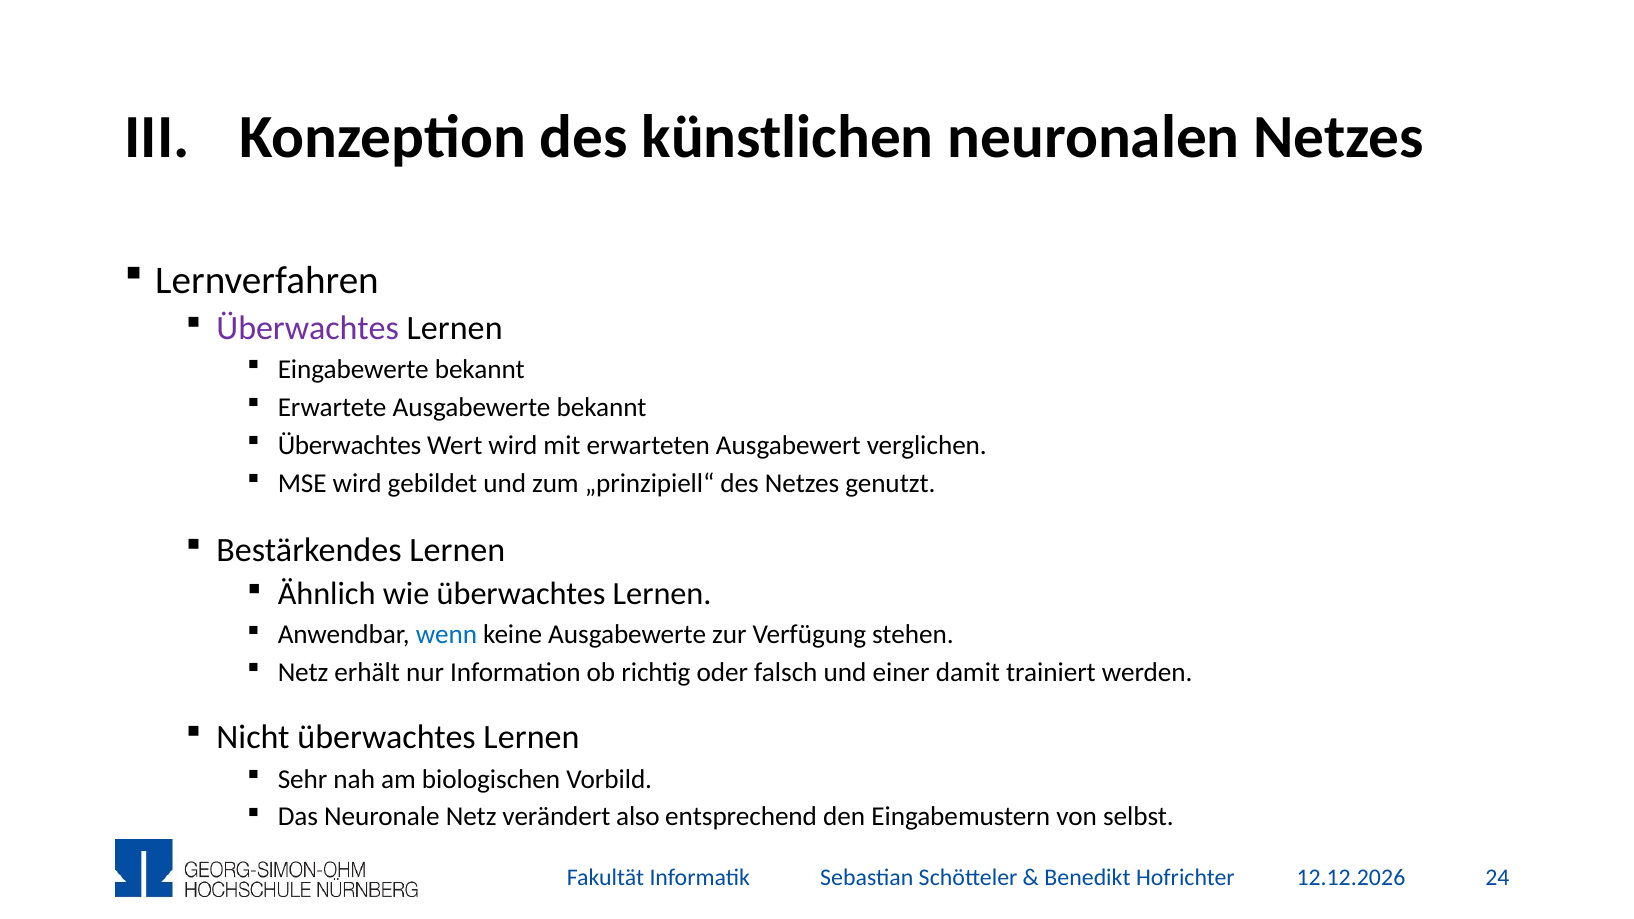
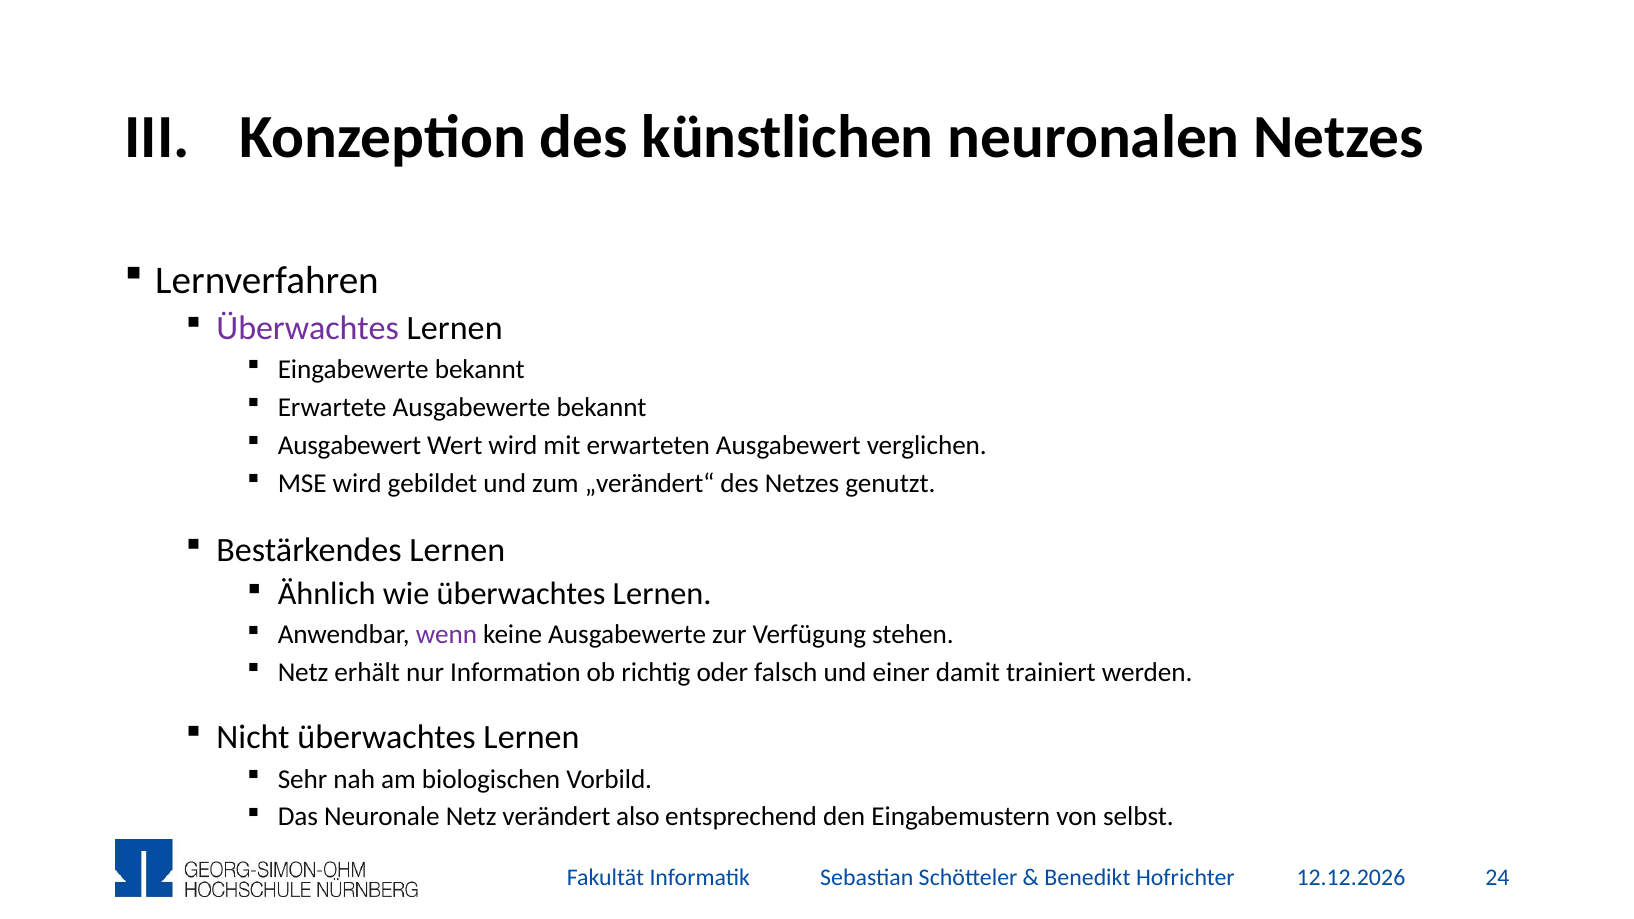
Überwachtes: Überwachtes -> Ausgabewert (349, 446)
„prinzipiell“: „prinzipiell“ -> „verändert“ (650, 483)
wenn colour: blue -> purple (446, 635)
